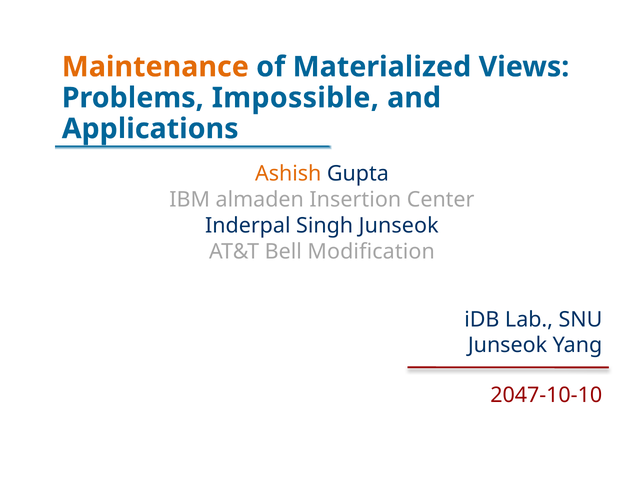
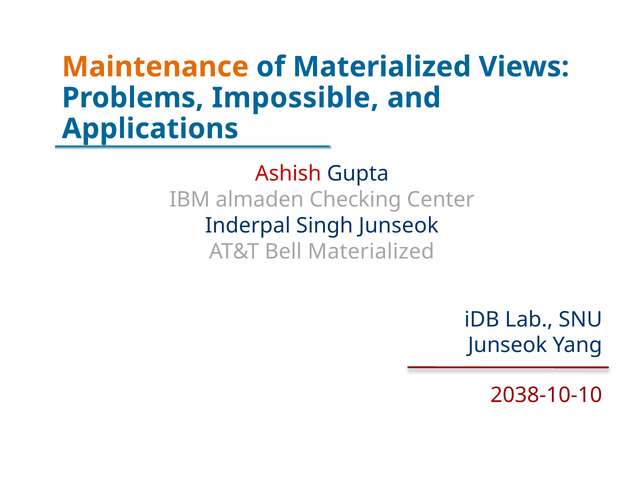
Ashish colour: orange -> red (288, 174)
Insertion: Insertion -> Checking (355, 200)
Bell Modification: Modification -> Materialized (371, 251)
2047-10-10: 2047-10-10 -> 2038-10-10 (546, 395)
